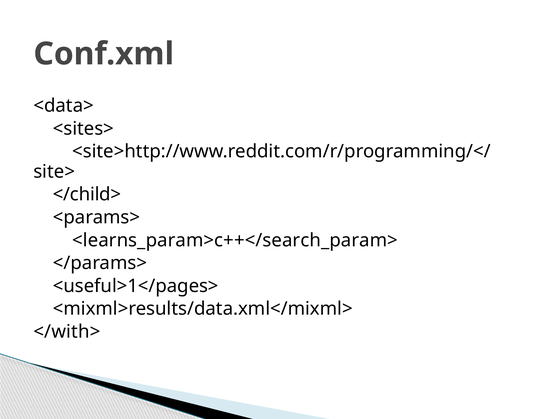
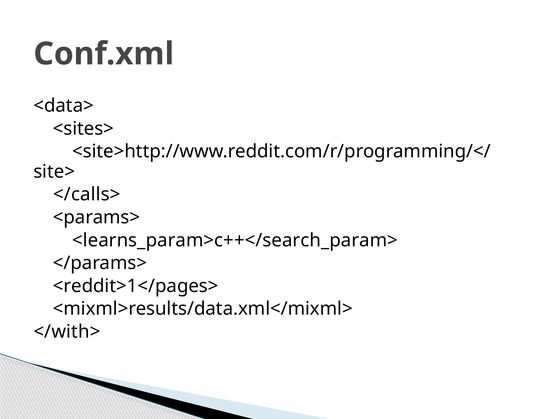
</child>: </child> -> </calls> (87, 195)
<useful>1</pages>: <useful>1</pages> -> <reddit>1</pages> (136, 286)
